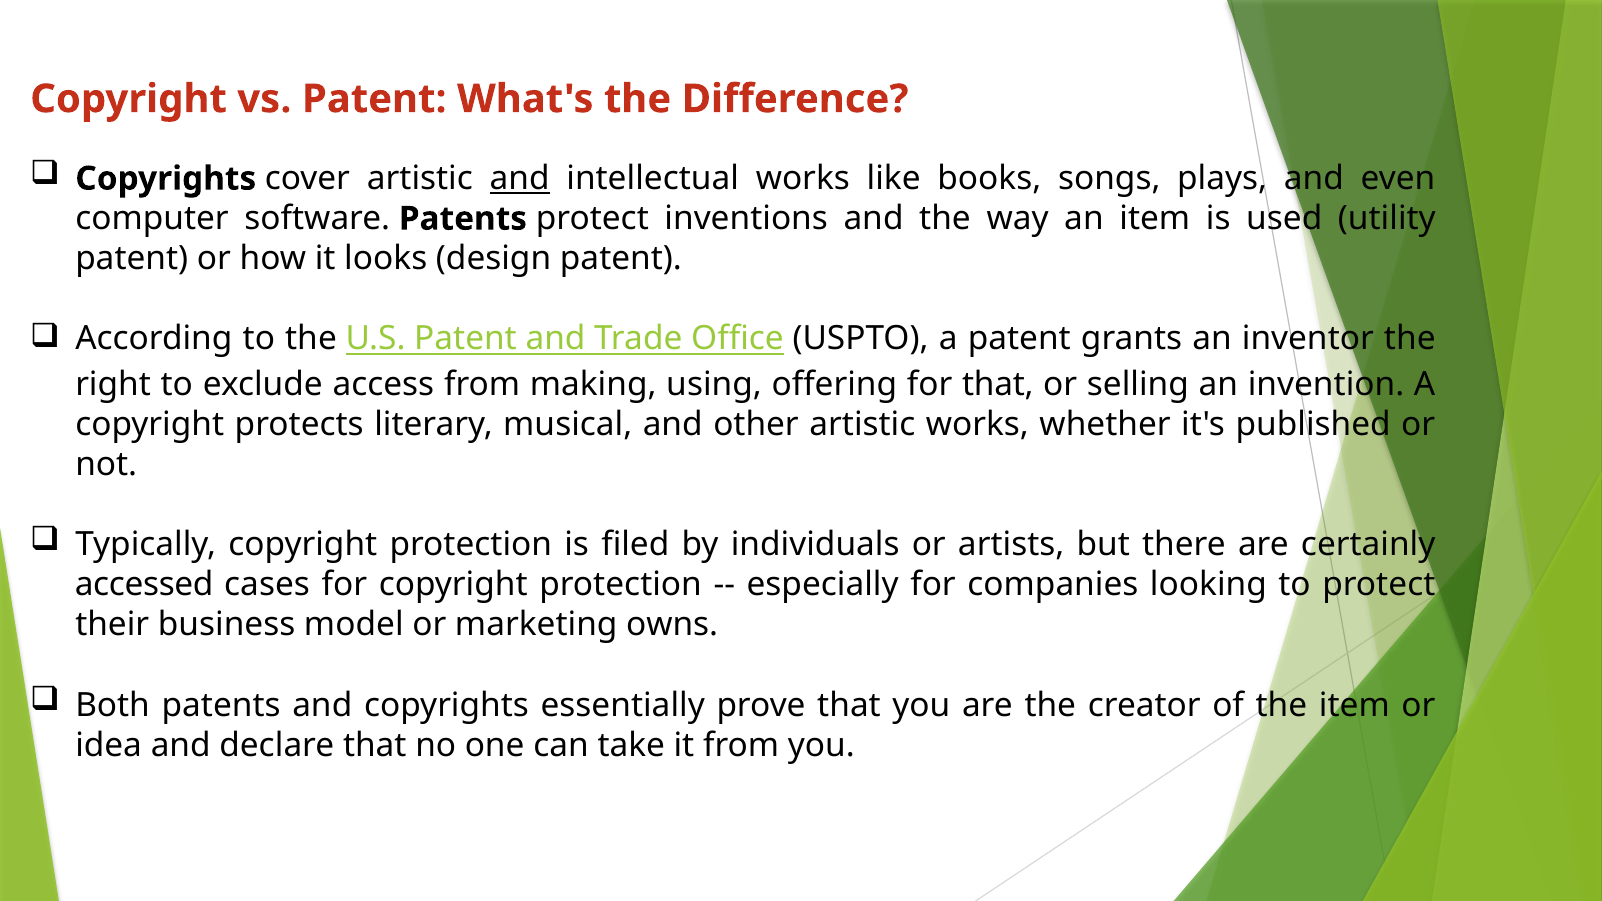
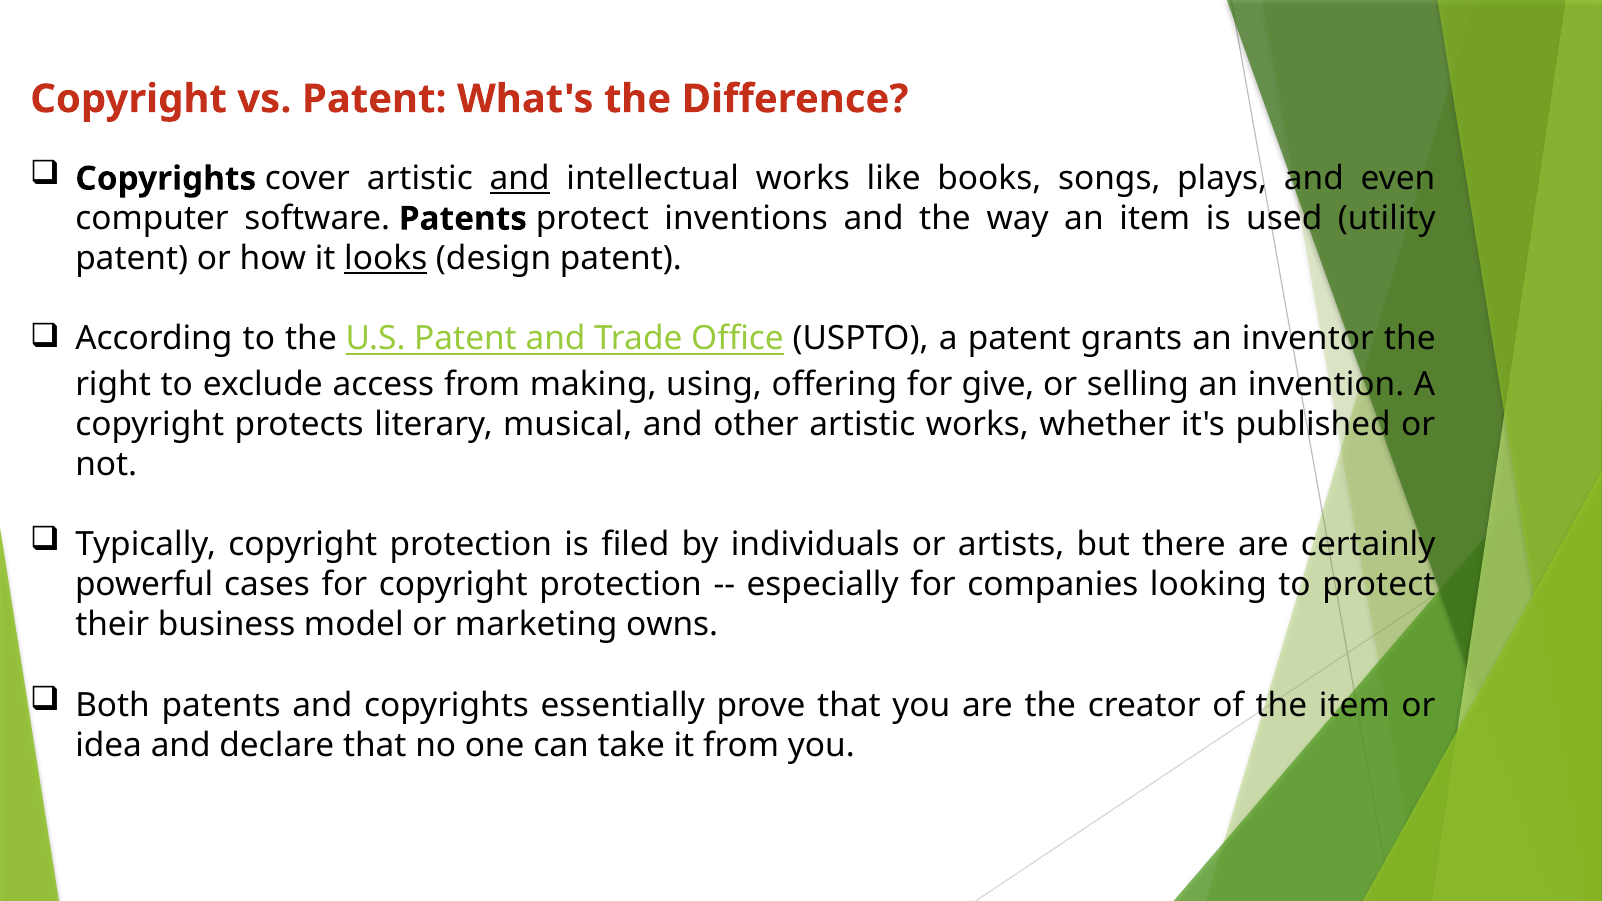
looks underline: none -> present (386, 259)
for that: that -> give (998, 385)
accessed: accessed -> powerful (144, 585)
